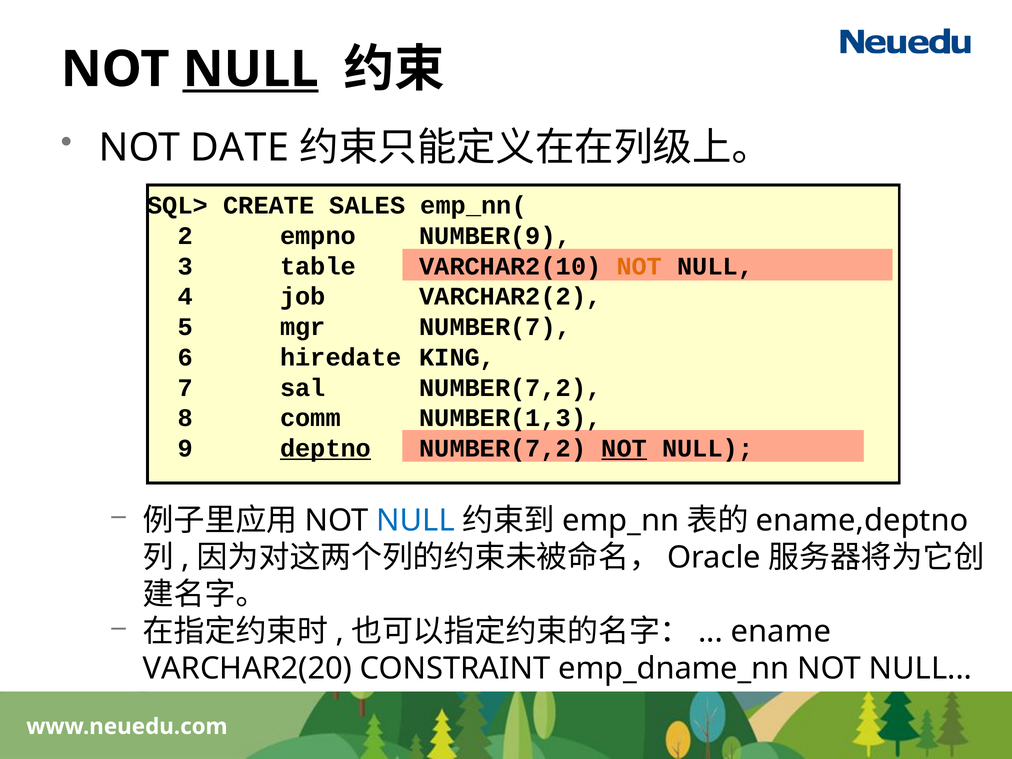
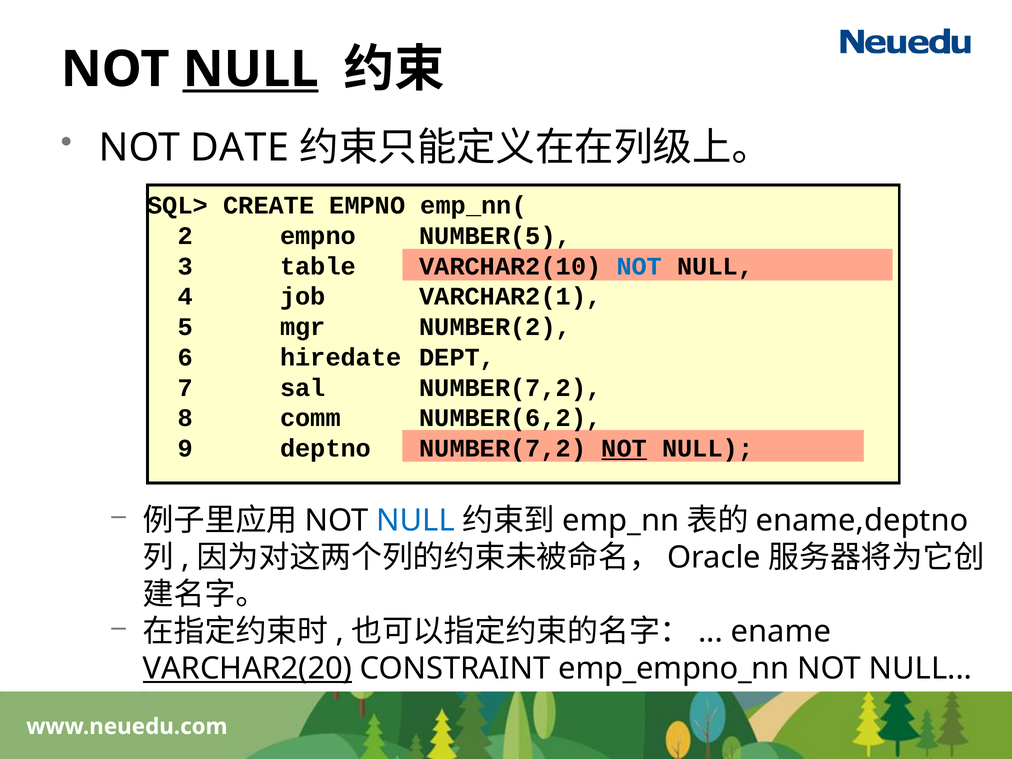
CREATE SALES: SALES -> EMPNO (367, 206)
NUMBER(9: NUMBER(9 -> NUMBER(5 (495, 236)
NOT colour: orange -> blue (639, 266)
VARCHAR2(2: VARCHAR2(2 -> VARCHAR2(1 (510, 297)
NUMBER(7: NUMBER(7 -> NUMBER(2 (495, 327)
KING: KING -> DEPT (457, 357)
NUMBER(1,3: NUMBER(1,3 -> NUMBER(6,2 (510, 418)
deptno underline: present -> none (326, 448)
VARCHAR2(20 underline: none -> present (247, 669)
emp_dname_nn: emp_dname_nn -> emp_empno_nn (674, 669)
